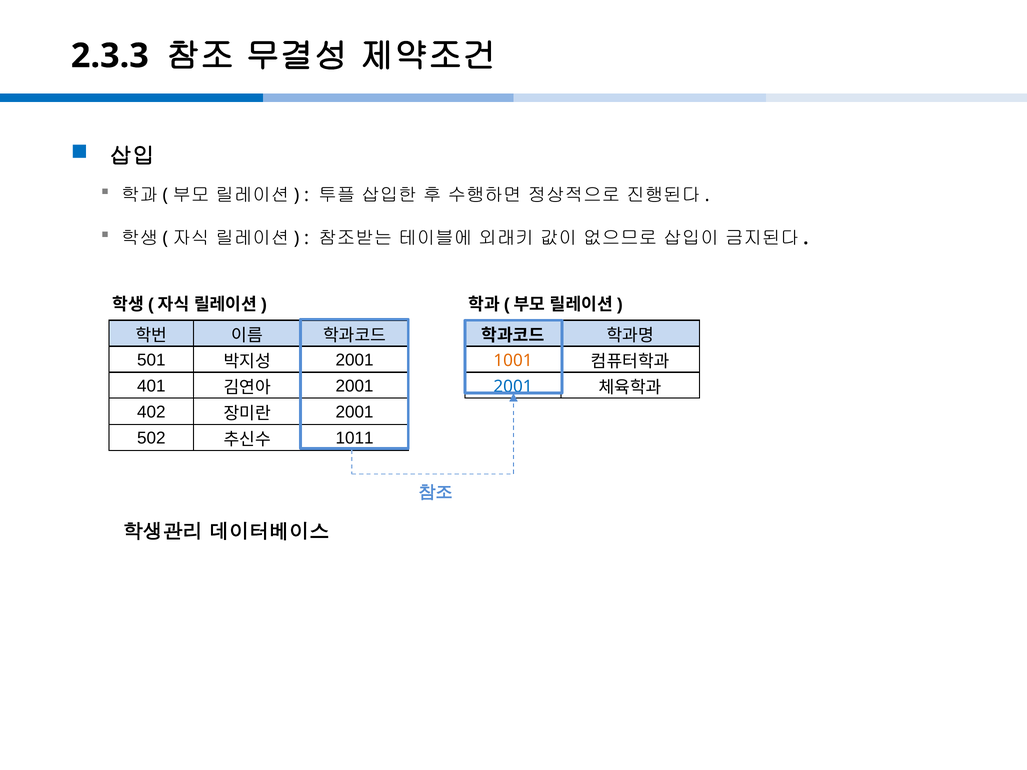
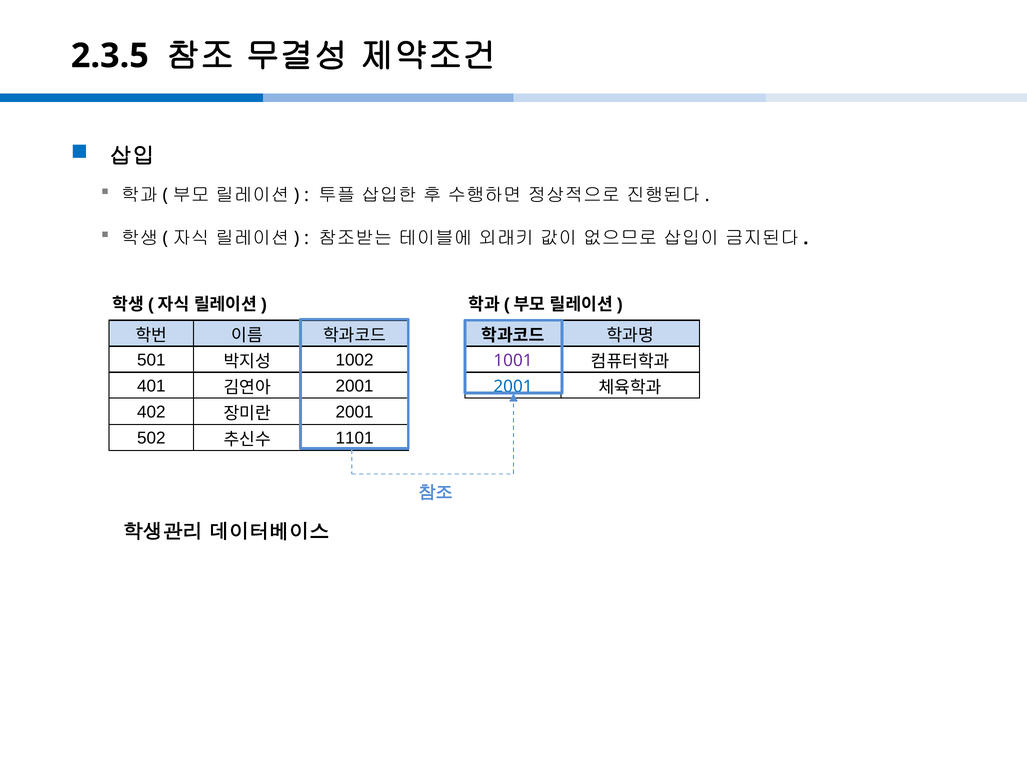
2.3.3: 2.3.3 -> 2.3.5 (110, 56)
2001: 2001 -> 1002 (355, 360)
1001 colour: orange -> purple (513, 361)
1011: 1011 -> 1101 (355, 438)
